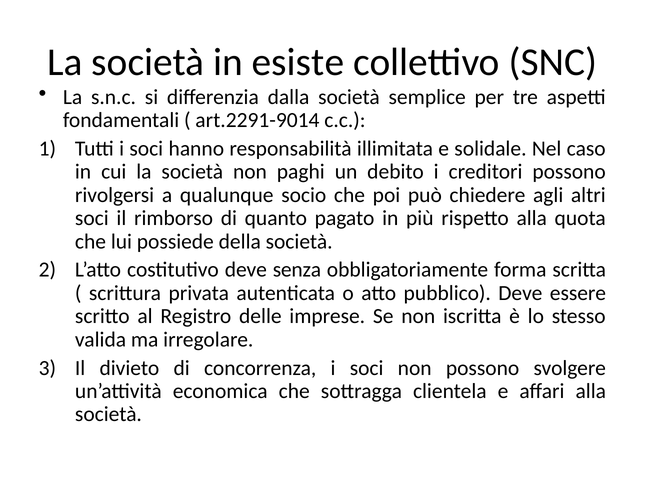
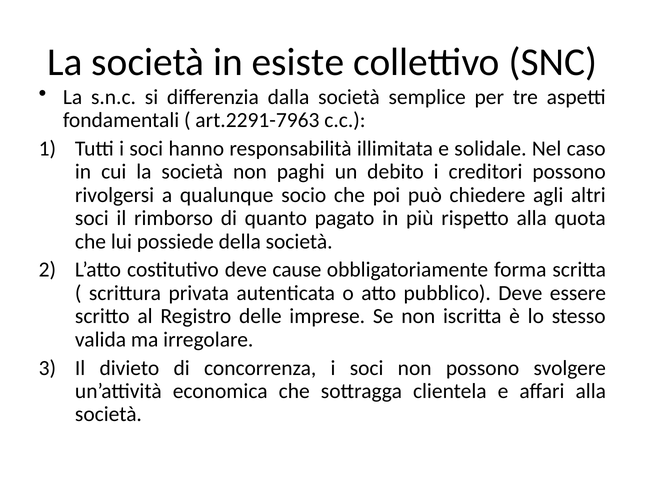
art.2291-9014: art.2291-9014 -> art.2291-7963 (257, 120)
senza: senza -> cause (297, 270)
